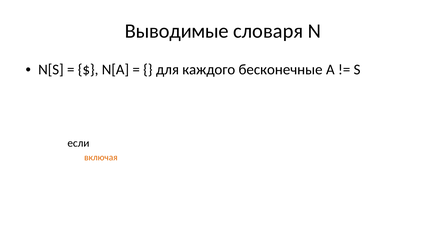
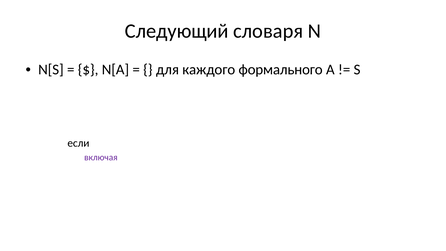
Выводимые: Выводимые -> Следующий (177, 31)
бесконечные: бесконечные -> формального (281, 69)
включая colour: orange -> purple (101, 157)
